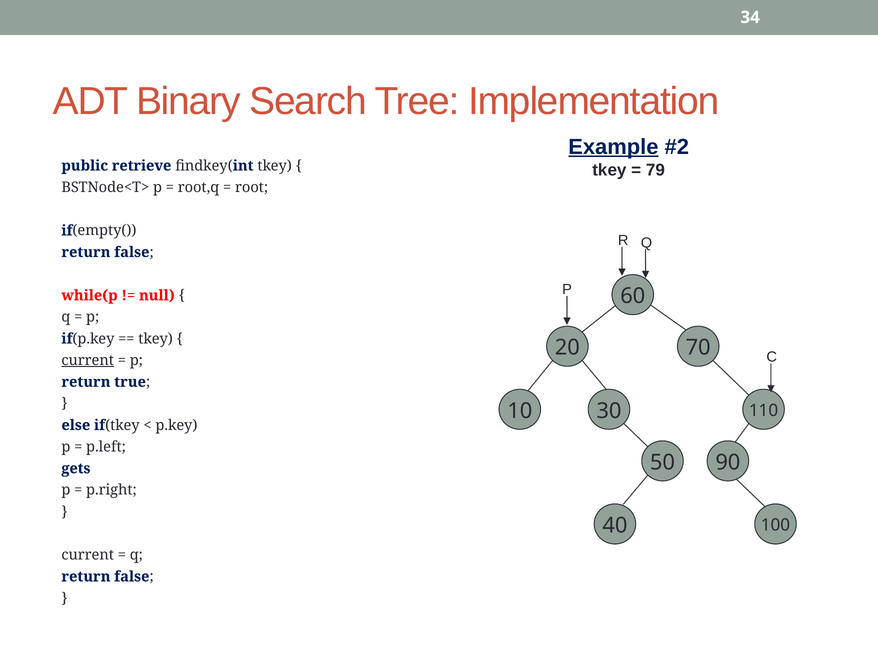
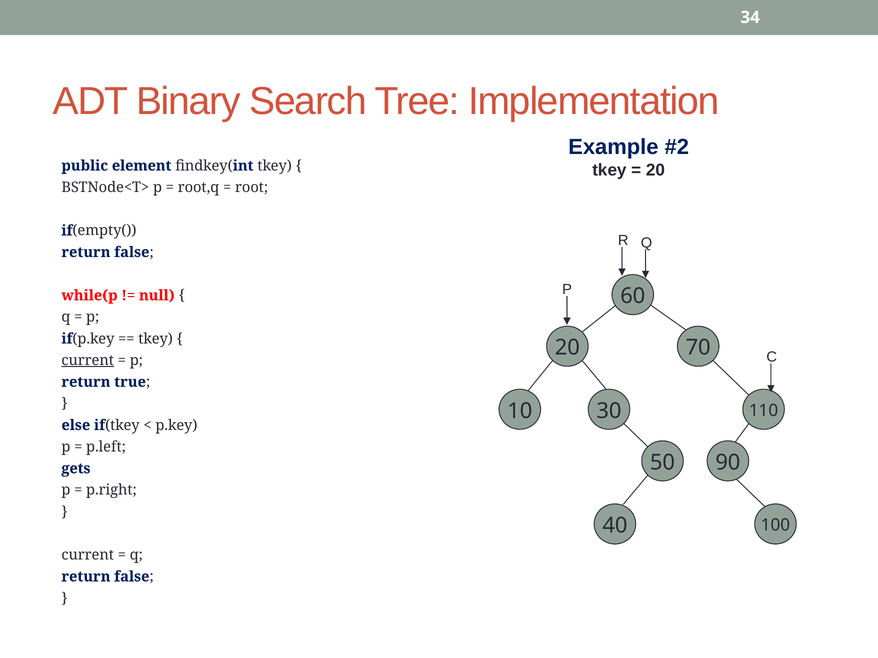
Example underline: present -> none (613, 147)
retrieve: retrieve -> element (142, 166)
79: 79 -> 20 (655, 170)
